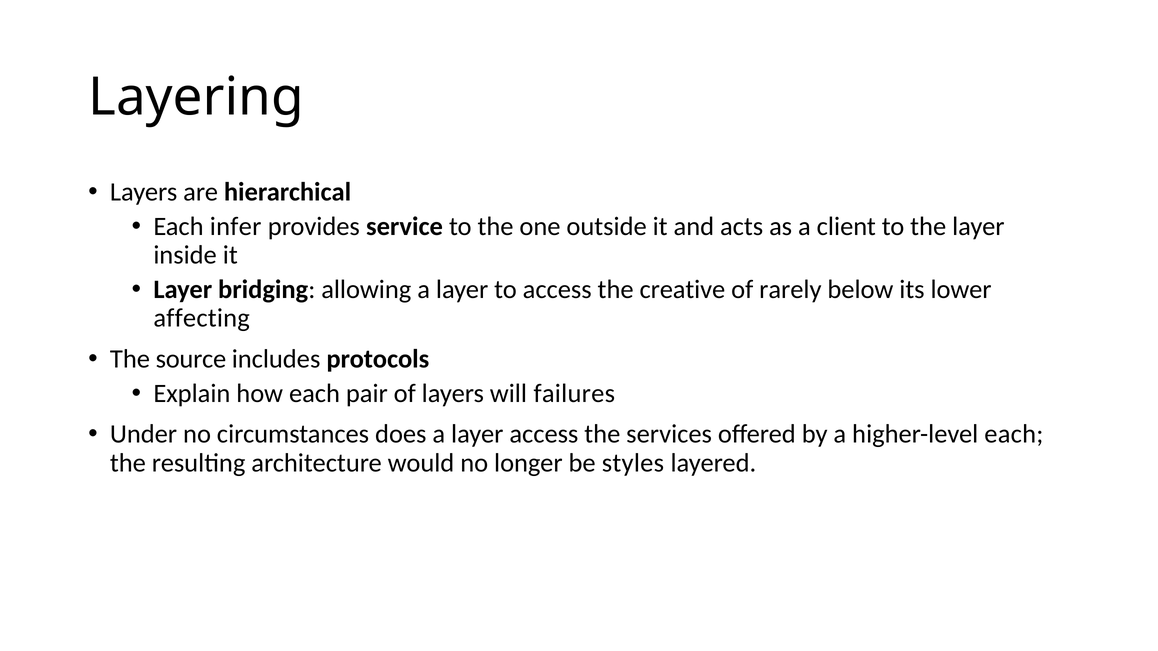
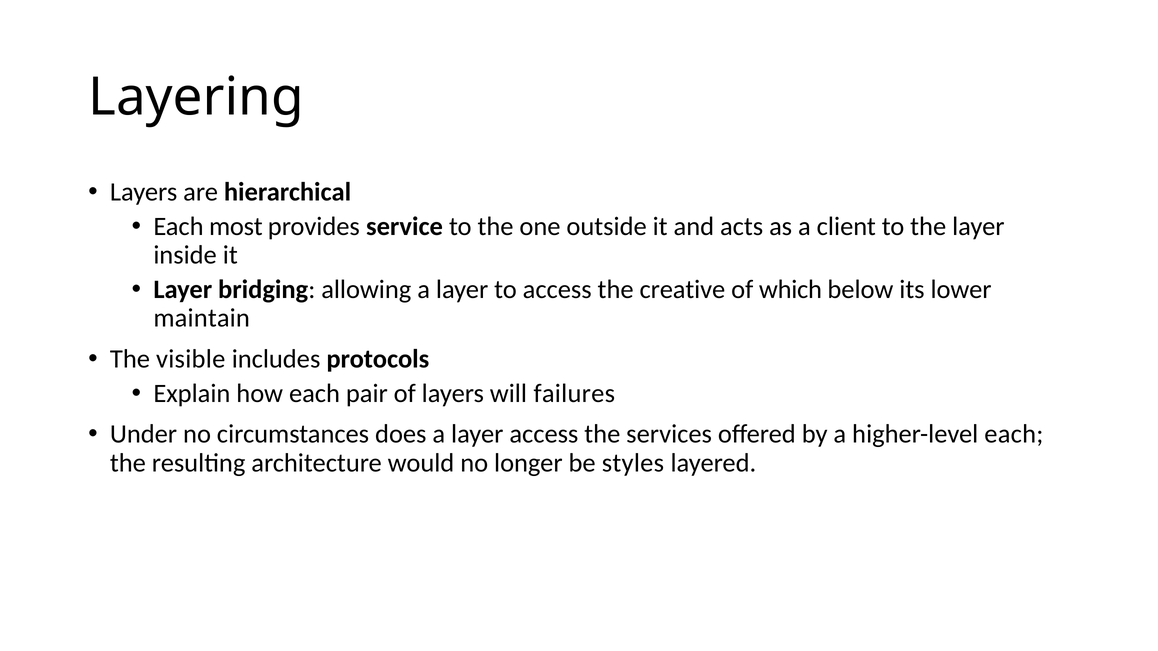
infer: infer -> most (236, 227)
rarely: rarely -> which (790, 290)
affecting: affecting -> maintain (202, 318)
source: source -> visible (191, 359)
